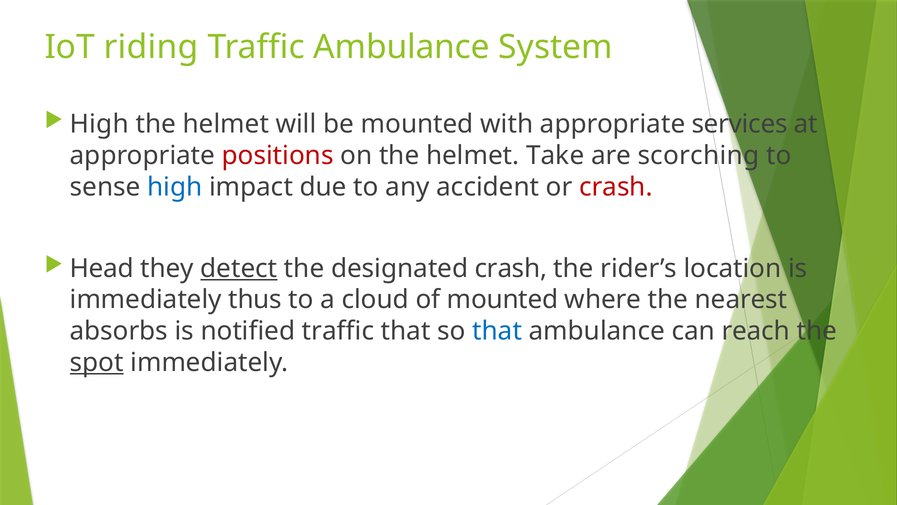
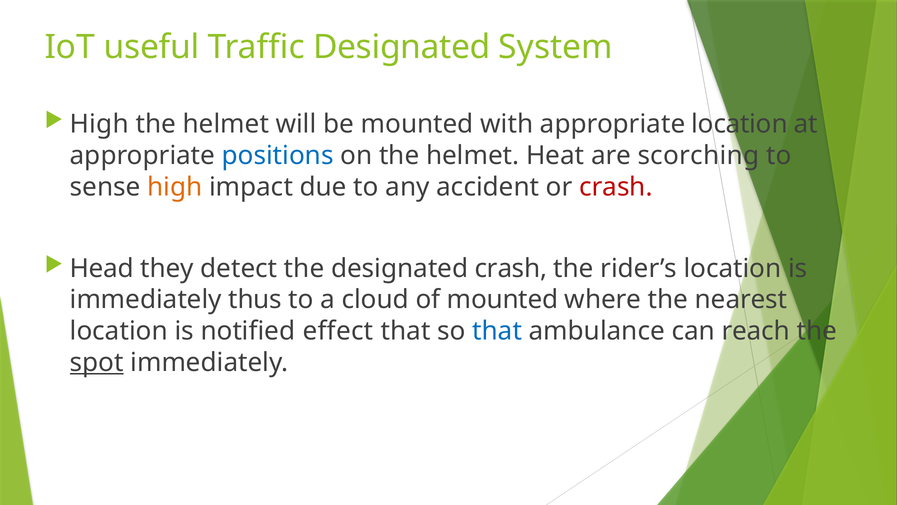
riding: riding -> useful (152, 47)
Traffic Ambulance: Ambulance -> Designated (402, 47)
appropriate services: services -> location (740, 124)
positions colour: red -> blue (278, 155)
Take: Take -> Heat (555, 155)
high colour: blue -> orange (175, 187)
detect underline: present -> none (239, 268)
absorbs: absorbs -> location (119, 331)
notified traffic: traffic -> effect (338, 331)
